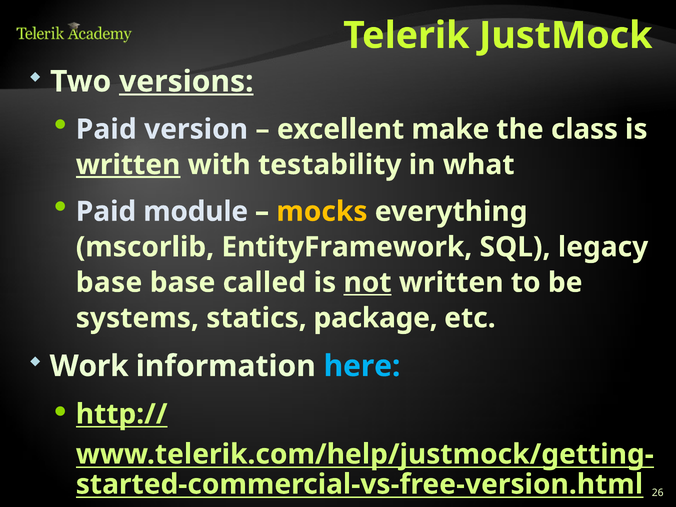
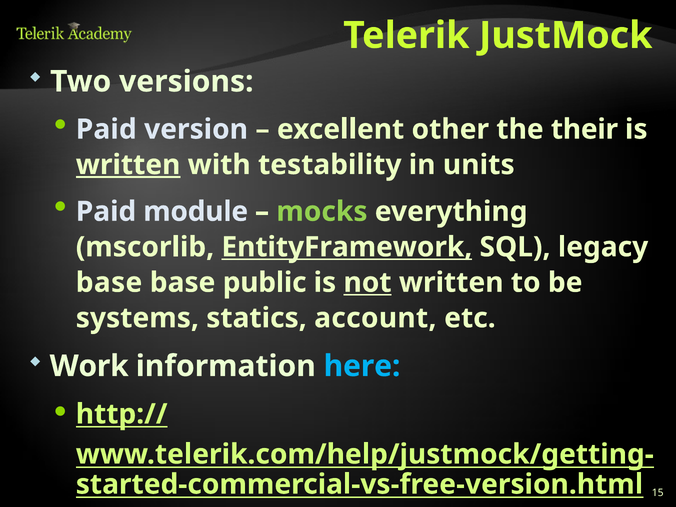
versions underline: present -> none (186, 82)
make: make -> other (450, 129)
class: class -> their (584, 129)
what: what -> units (479, 165)
mocks colour: yellow -> light green (322, 212)
EntityFramework underline: none -> present (347, 247)
called: called -> public (265, 283)
package: package -> account (375, 318)
26: 26 -> 15 (658, 493)
